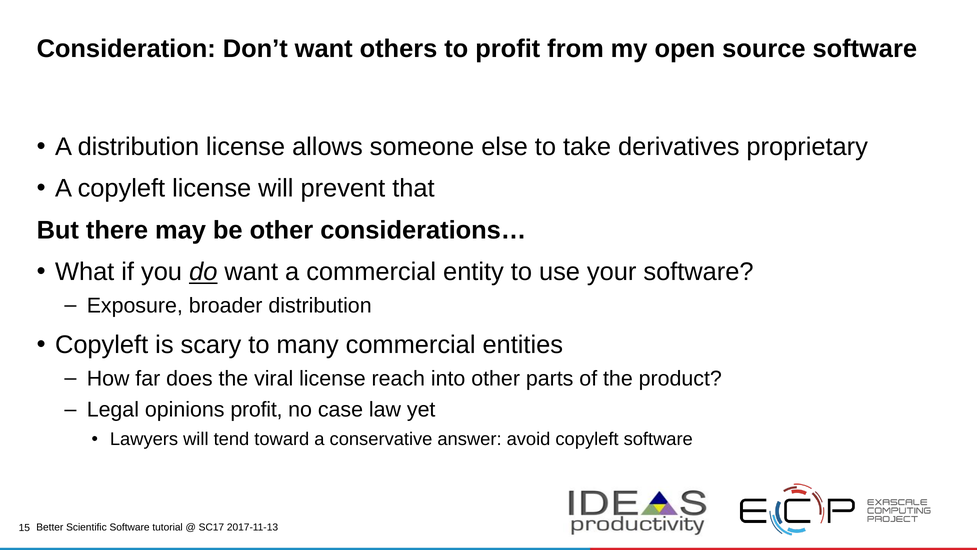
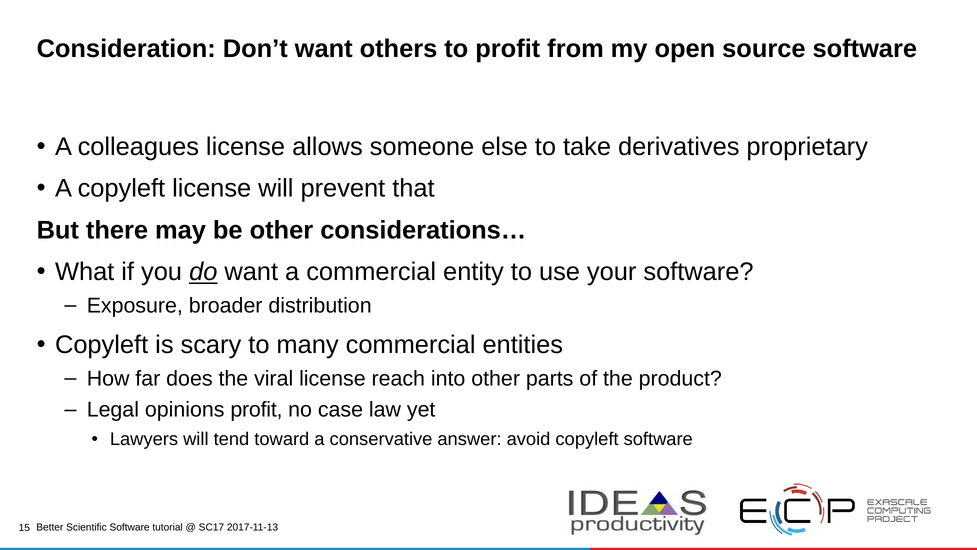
A distribution: distribution -> colleagues (138, 147)
